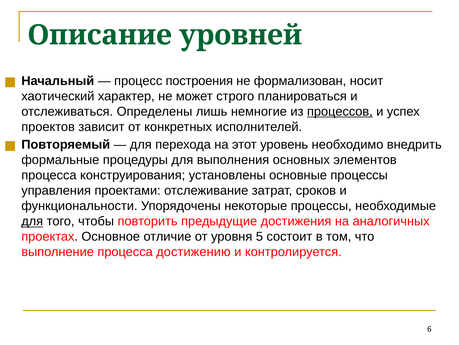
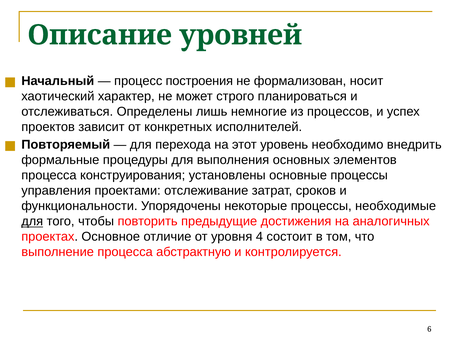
процессов underline: present -> none (340, 111)
5: 5 -> 4 (259, 236)
достижению: достижению -> абстрактную (194, 252)
